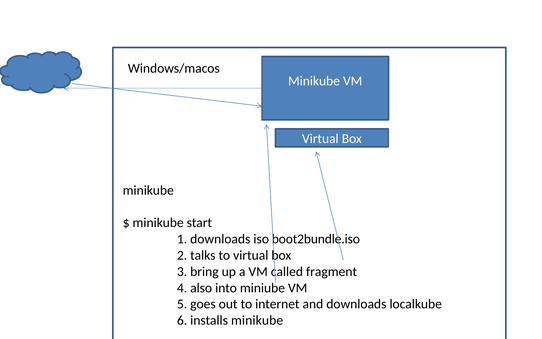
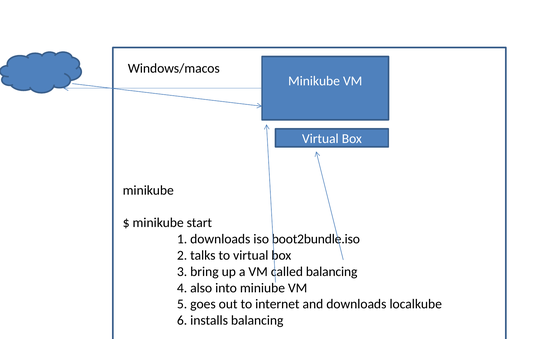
called fragment: fragment -> balancing (332, 271)
installs minikube: minikube -> balancing (257, 320)
